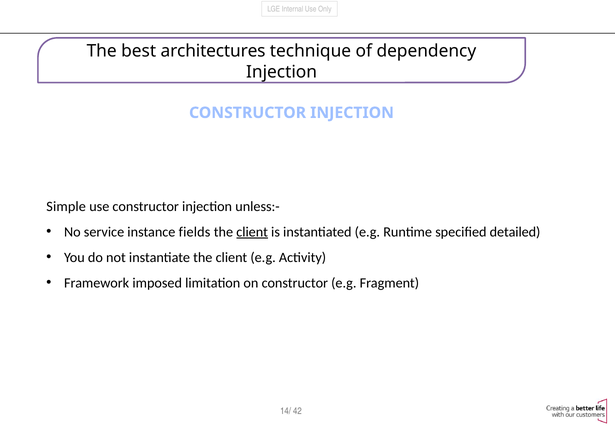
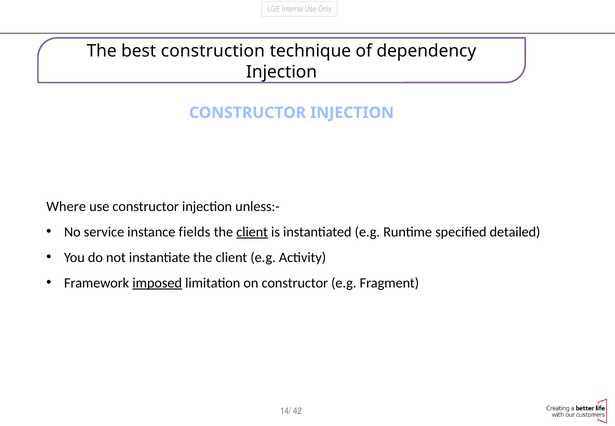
architectures: architectures -> construction (213, 51)
Simple: Simple -> Where (66, 206)
imposed underline: none -> present (157, 283)
